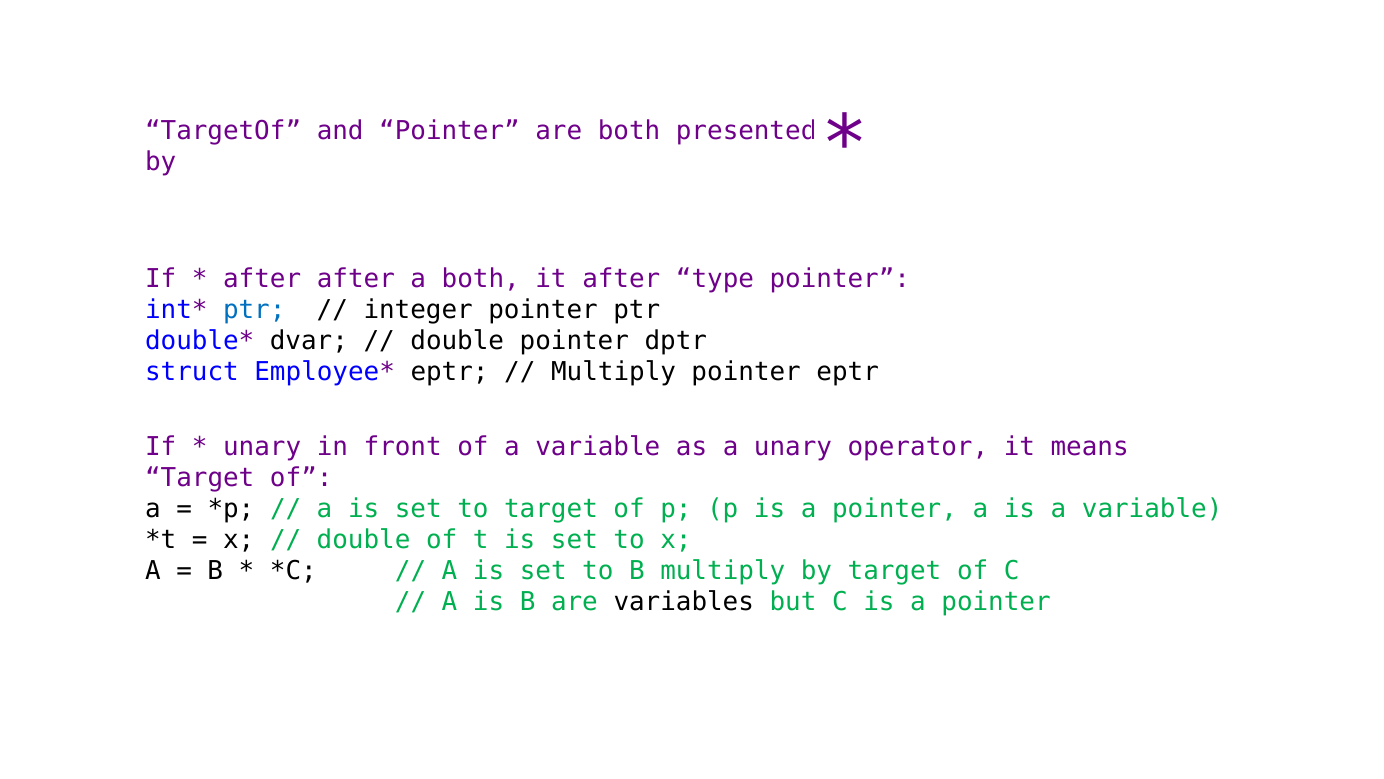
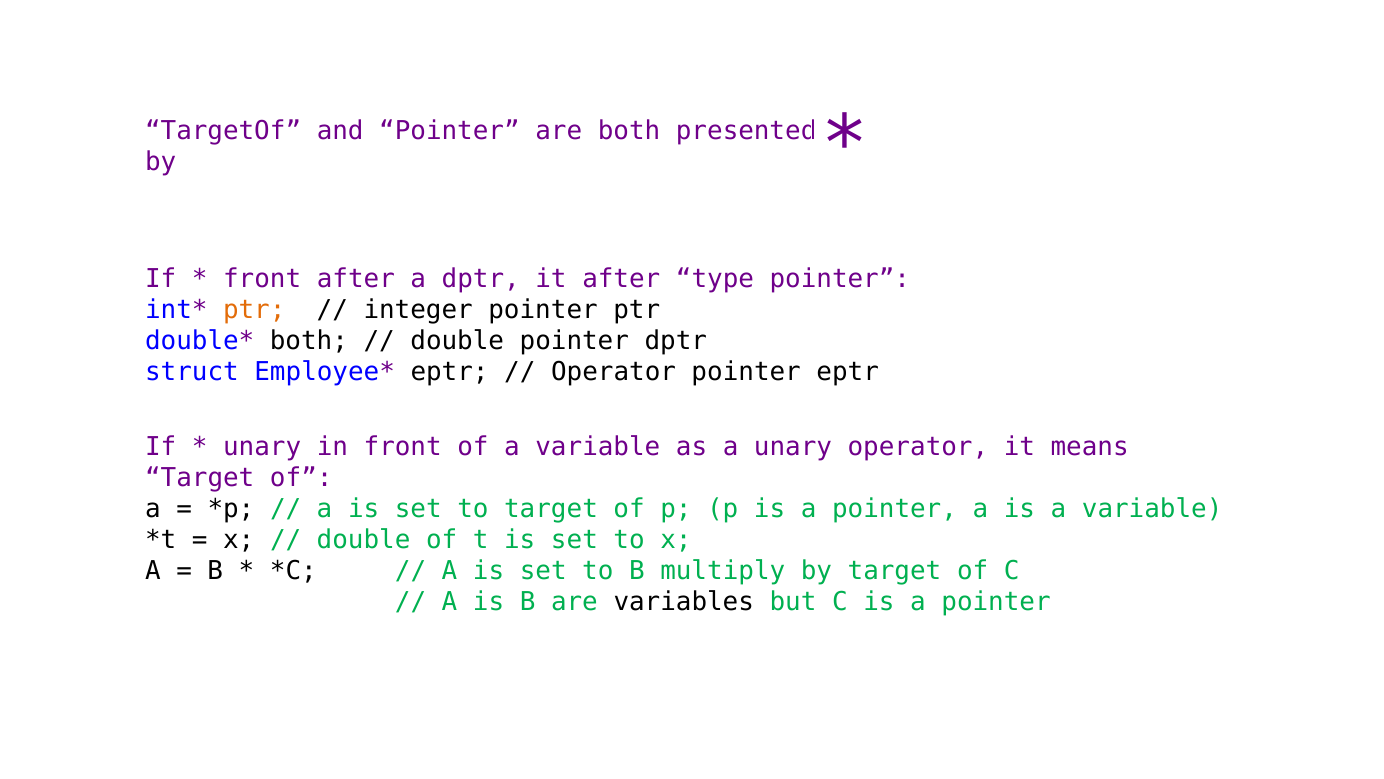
after: after -> front (262, 278)
a both: both -> dptr (481, 278)
ptr colour: blue -> orange (254, 310)
dvar: dvar -> both (309, 341)
Multiply: Multiply -> Operator (614, 372)
